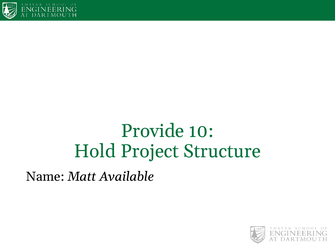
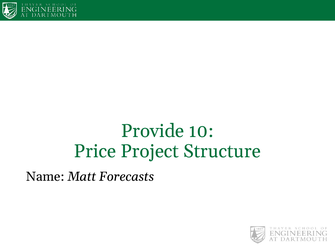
Hold: Hold -> Price (95, 151)
Available: Available -> Forecasts (127, 177)
